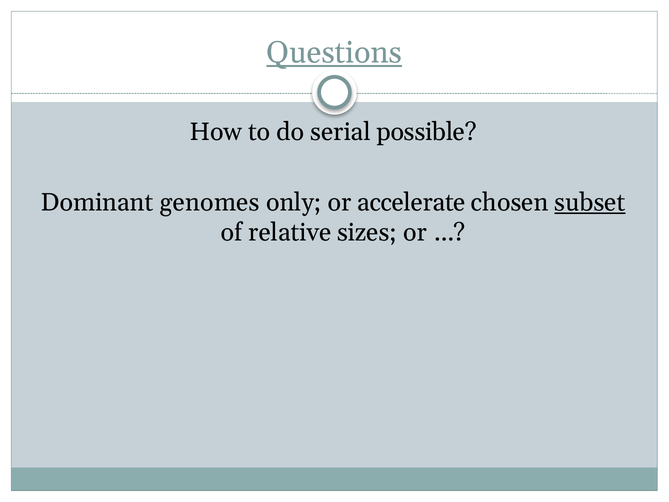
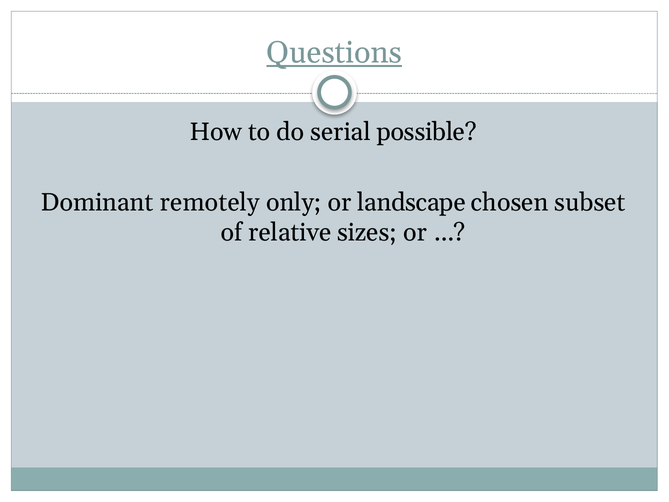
genomes: genomes -> remotely (210, 202)
accelerate: accelerate -> landscape (411, 202)
subset underline: present -> none (590, 202)
